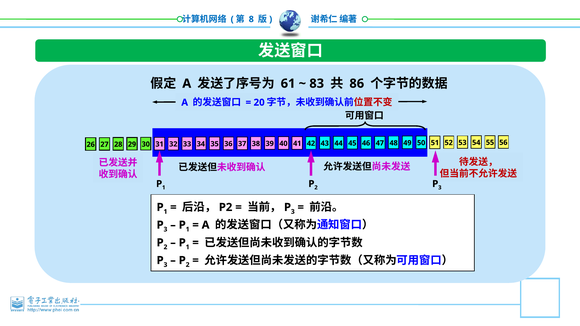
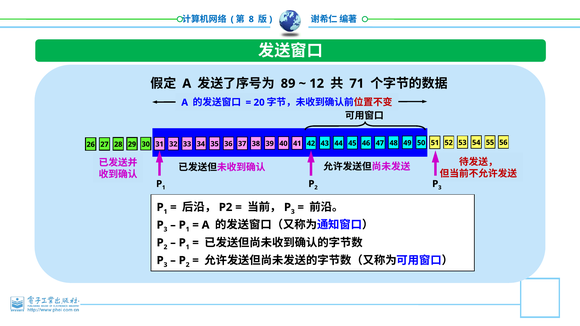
61: 61 -> 89 (288, 84)
83: 83 -> 12 (317, 84)
86: 86 -> 71 (357, 84)
